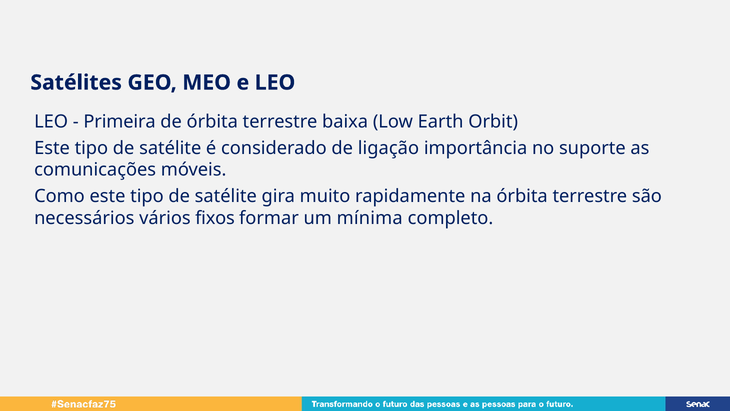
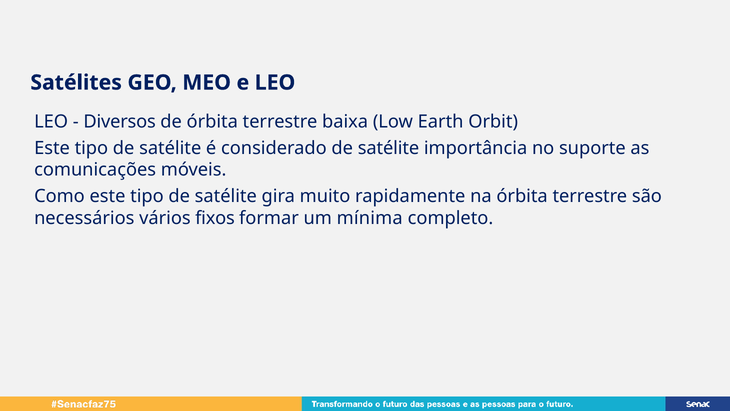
Primeira: Primeira -> Diversos (120, 121)
considerado de ligação: ligação -> satélite (389, 148)
